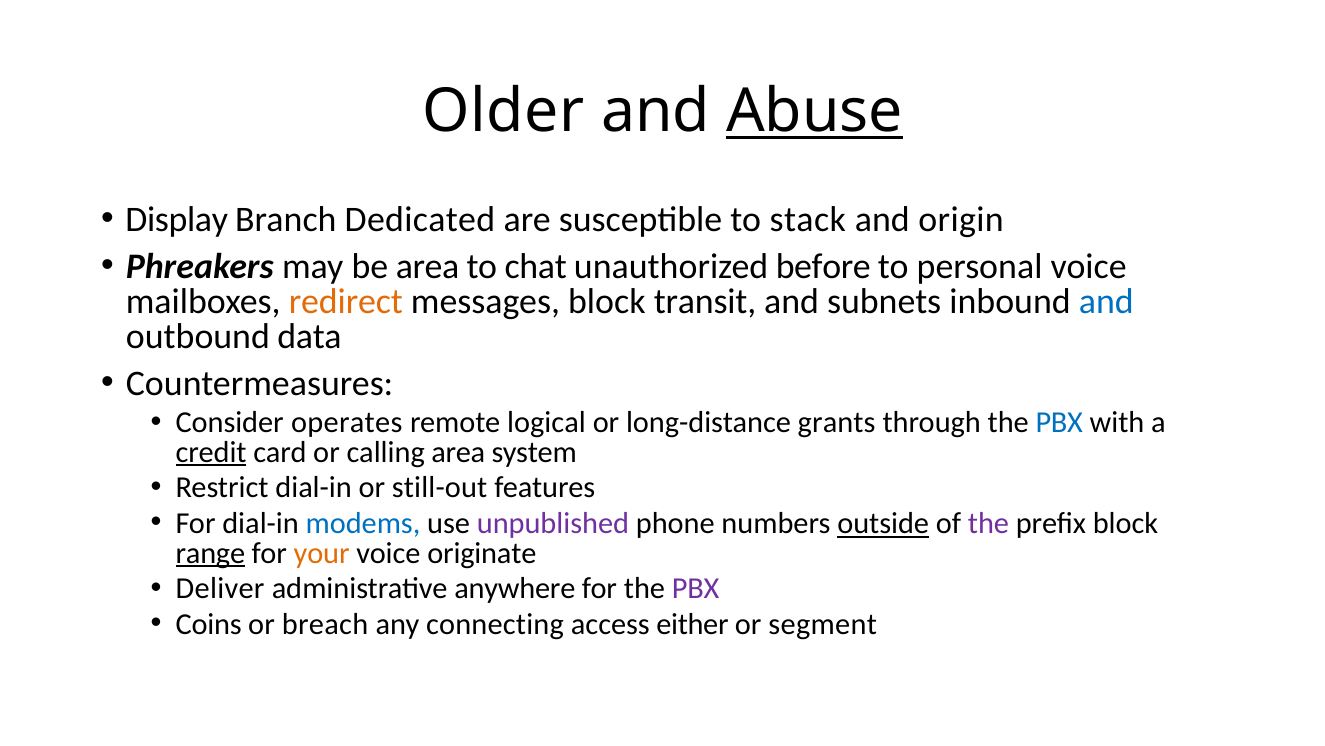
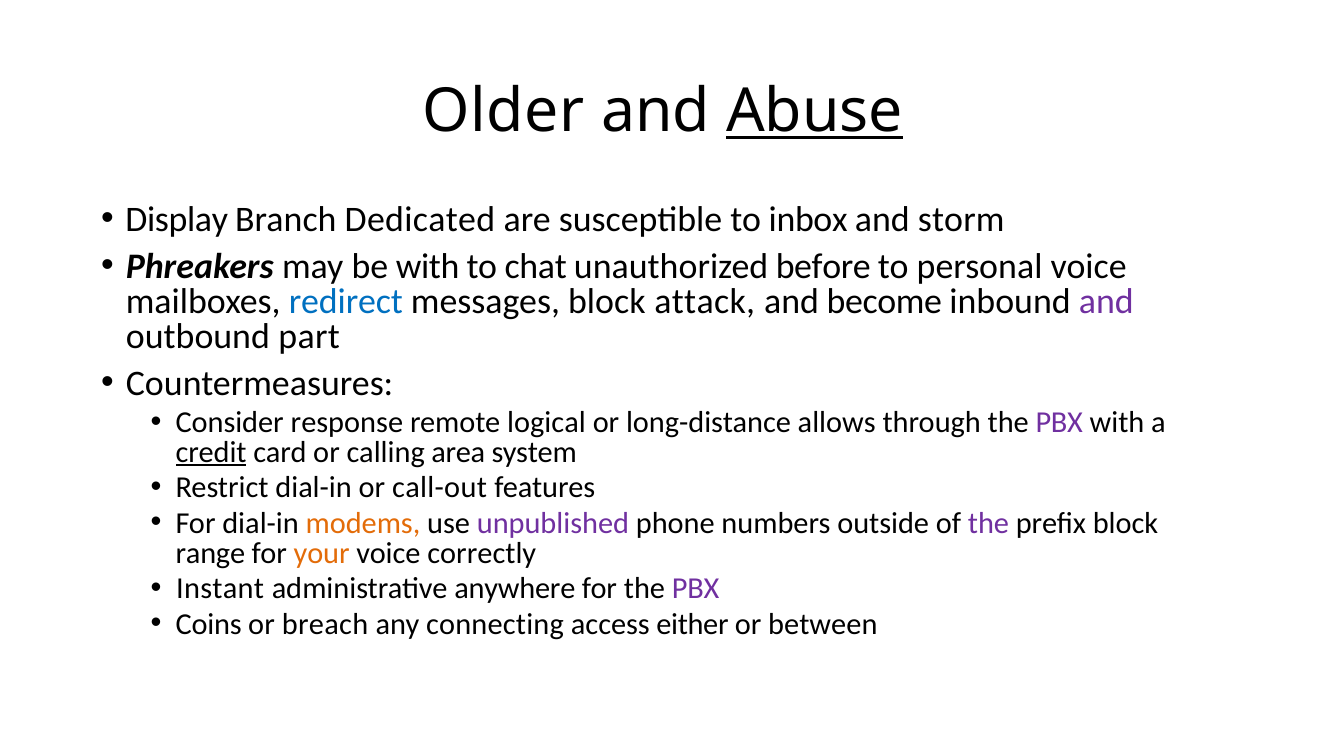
stack: stack -> inbox (808, 219)
origin: origin -> storm (961, 219)
be area: area -> with (428, 267)
redirect colour: orange -> blue (346, 302)
transit: transit -> attack (705, 302)
subnets: subnets -> become (884, 302)
and colour: blue -> purple (1106, 302)
data: data -> part (309, 336)
operates: operates -> response (347, 422)
grants: grants -> allows (837, 422)
PBX colour: blue -> purple (1059, 422)
still-out: still-out -> call-out (440, 487)
modems colour: blue -> orange (363, 523)
outside underline: present -> none (883, 523)
range underline: present -> none (210, 553)
originate: originate -> correctly (482, 553)
Deliver: Deliver -> Instant (220, 588)
segment: segment -> between (823, 624)
